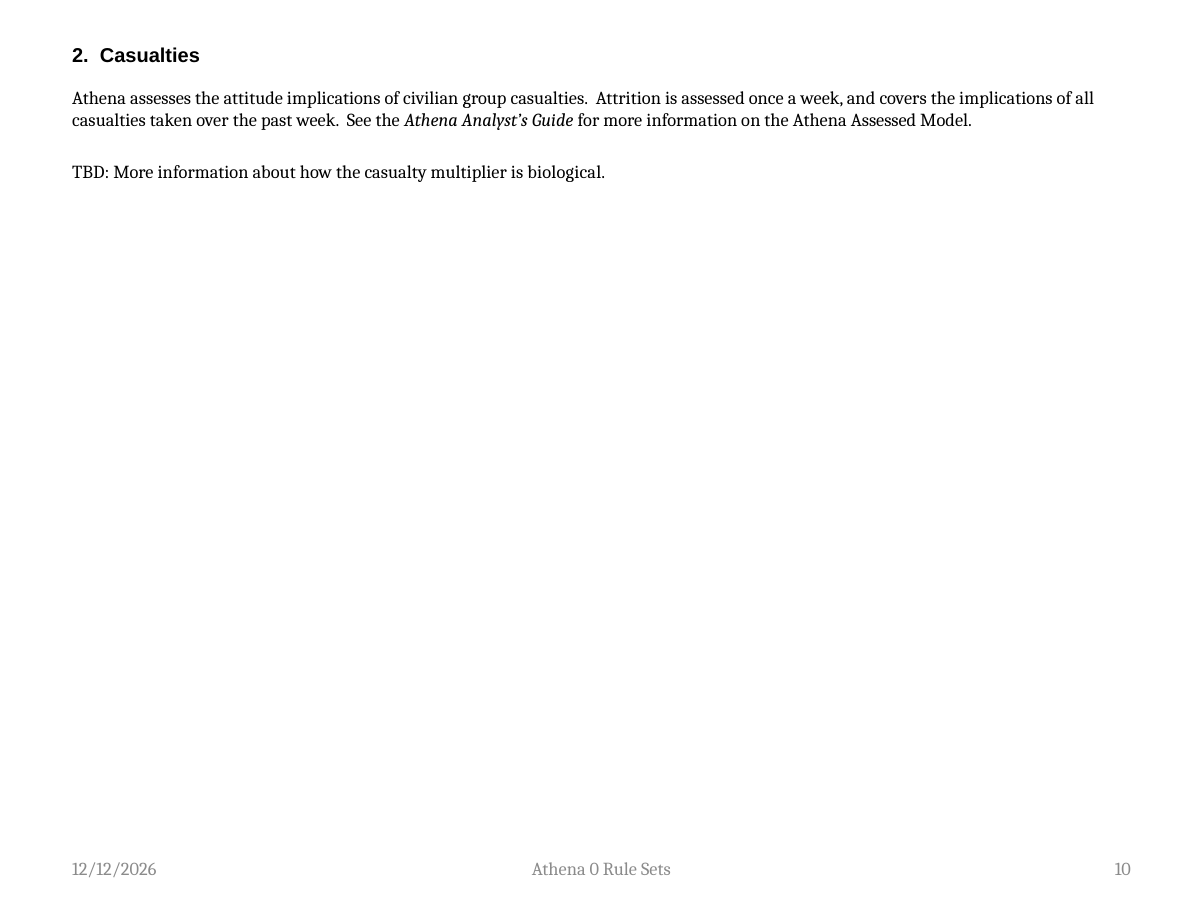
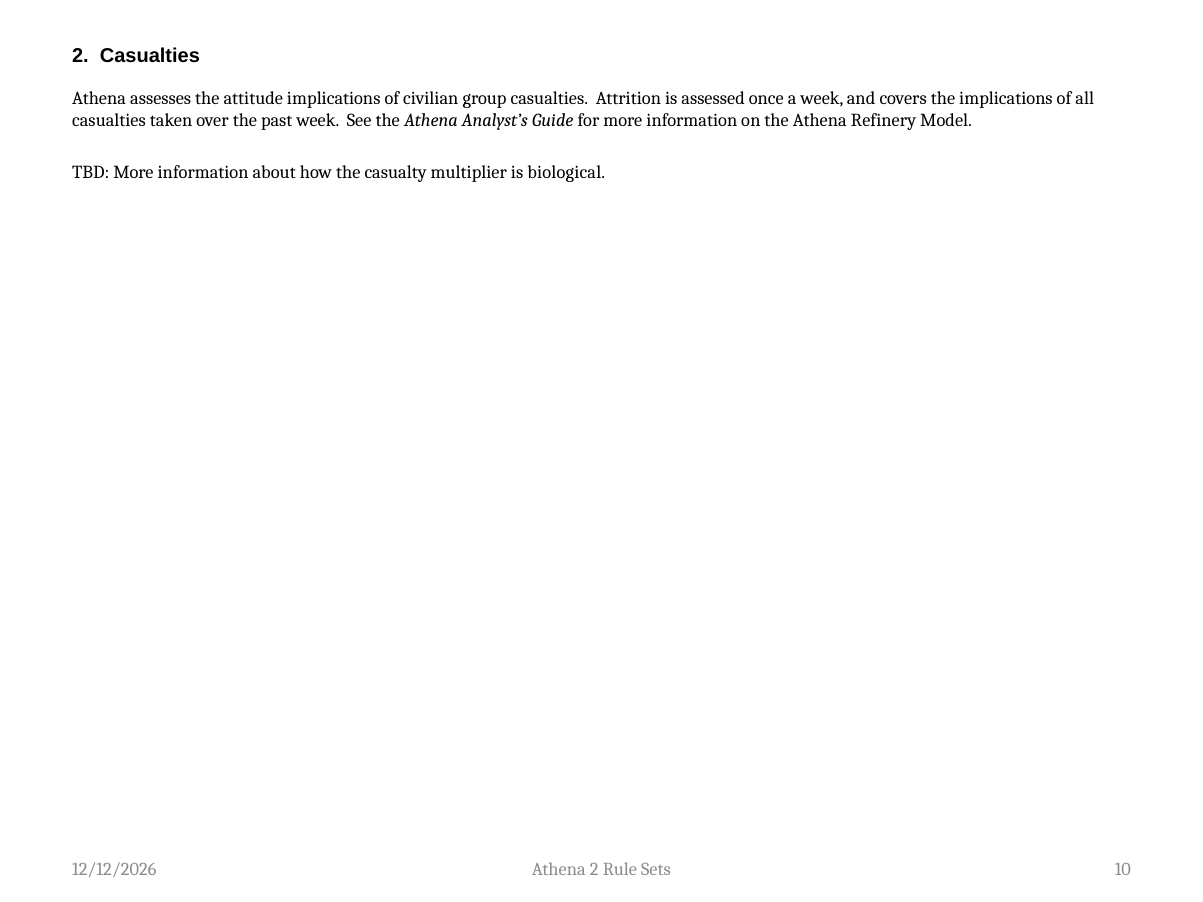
Athena Assessed: Assessed -> Refinery (884, 121)
Athena 0: 0 -> 2 (594, 869)
